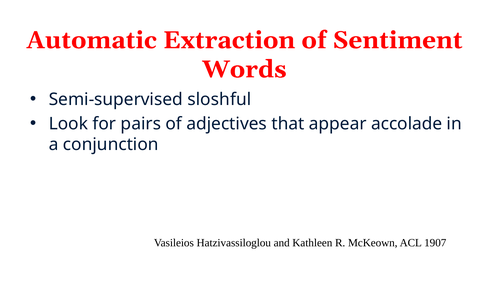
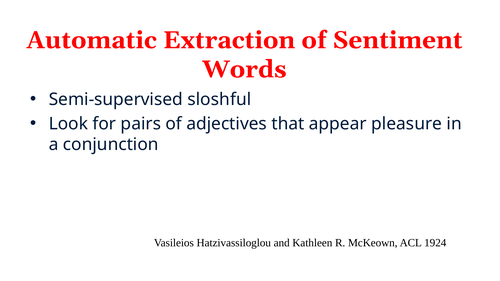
accolade: accolade -> pleasure (407, 124)
1907: 1907 -> 1924 (435, 243)
